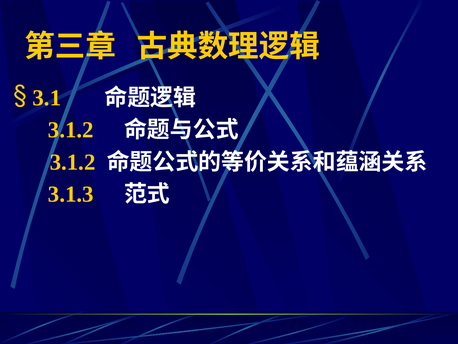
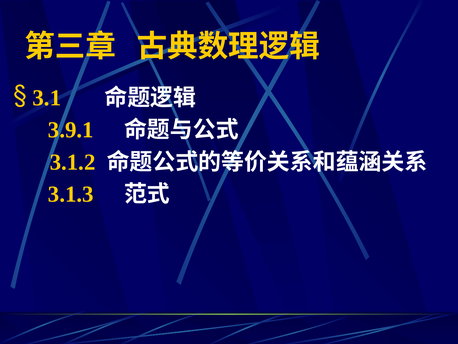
3.1.2: 3.1.2 -> 3.9.1 (71, 130)
